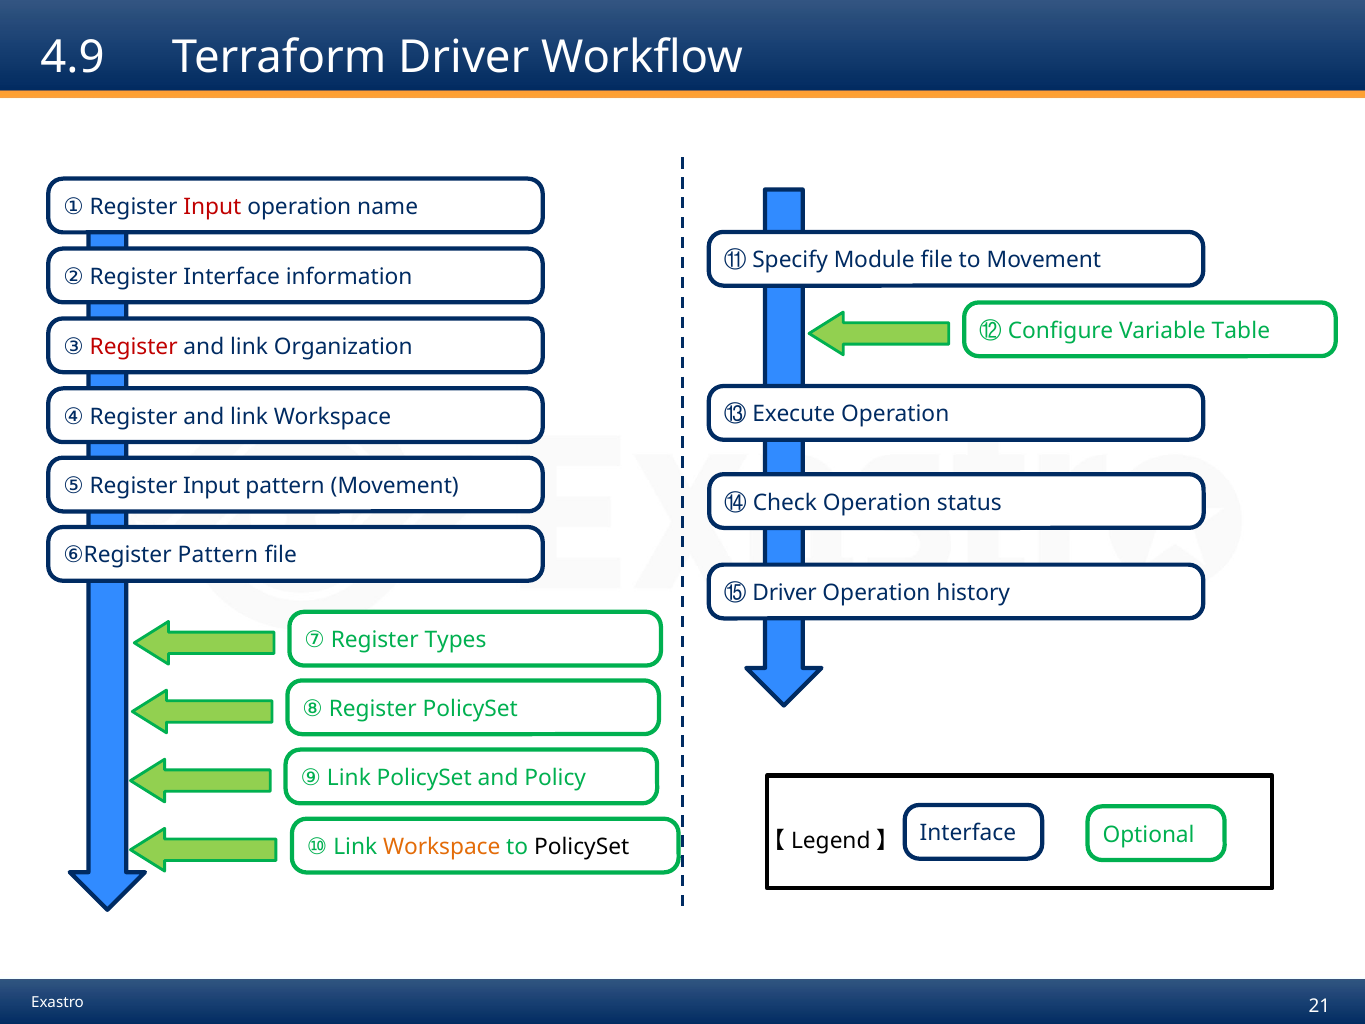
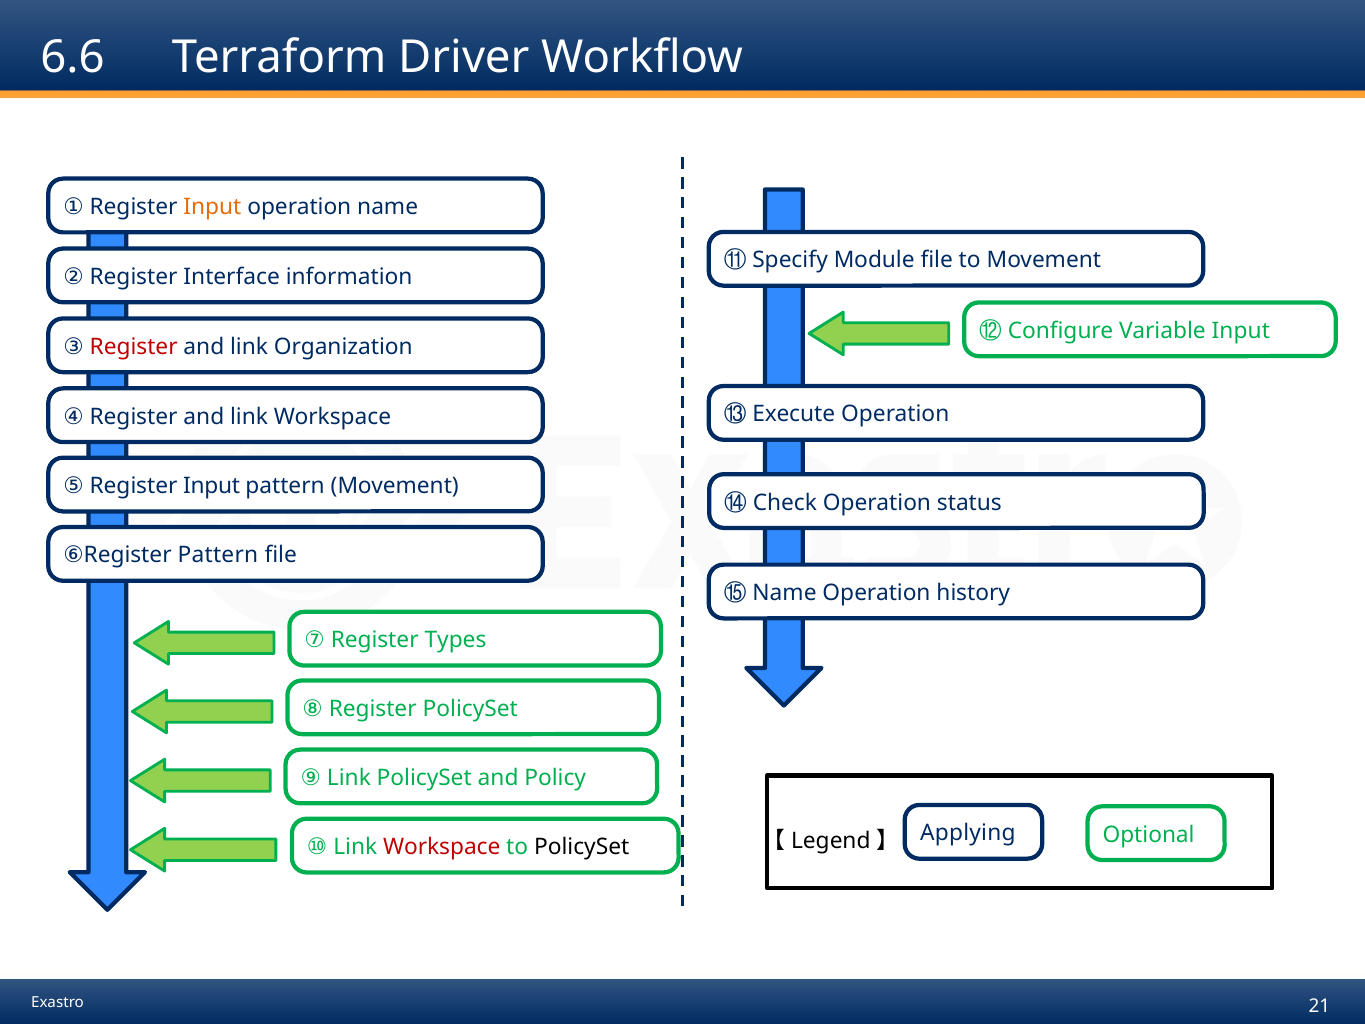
4.9: 4.9 -> 6.6 (73, 58)
Input colour: red -> orange (212, 207)
Variable Table: Table -> Input (1241, 331)
⑮ Driver: Driver -> Name (784, 593)
【Legend】 Interface: Interface -> Applying (968, 833)
Workspace colour: orange -> red (442, 847)
